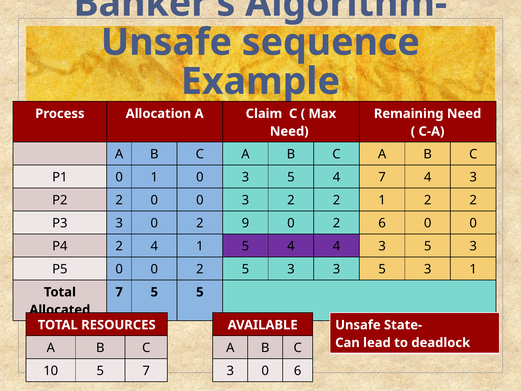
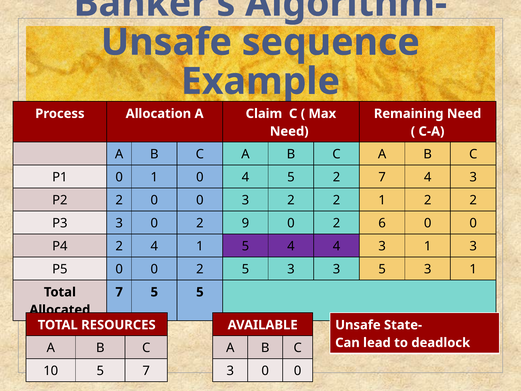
1 0 3: 3 -> 4 (245, 177)
4: 4 -> 2 (337, 177)
4 3 5: 5 -> 1 (428, 246)
3 0 6: 6 -> 0 (298, 371)
